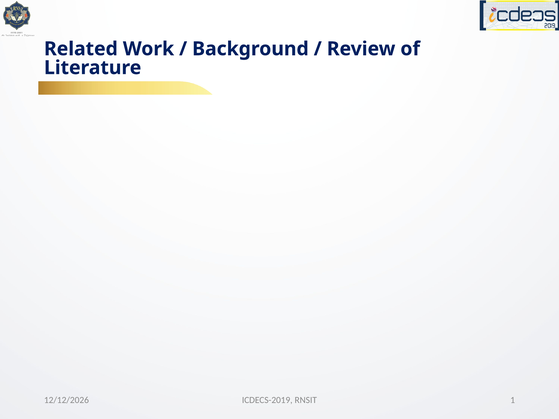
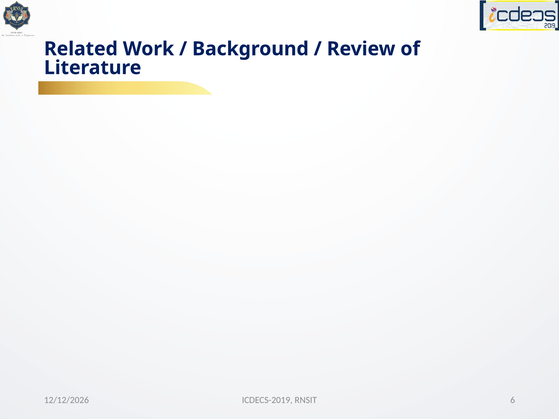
1: 1 -> 6 (513, 400)
